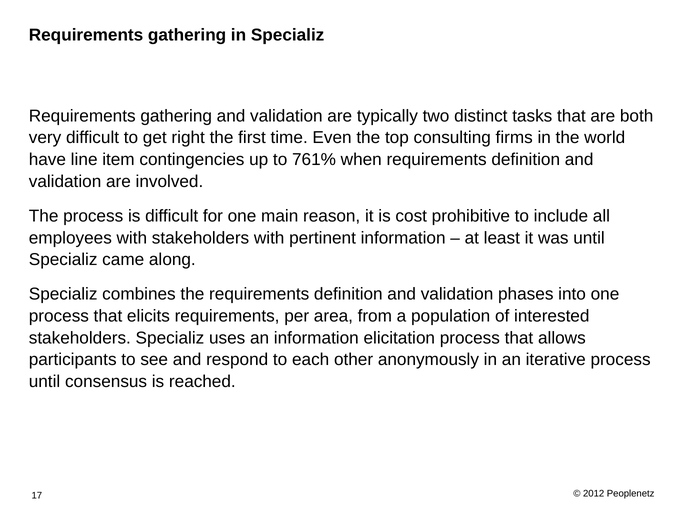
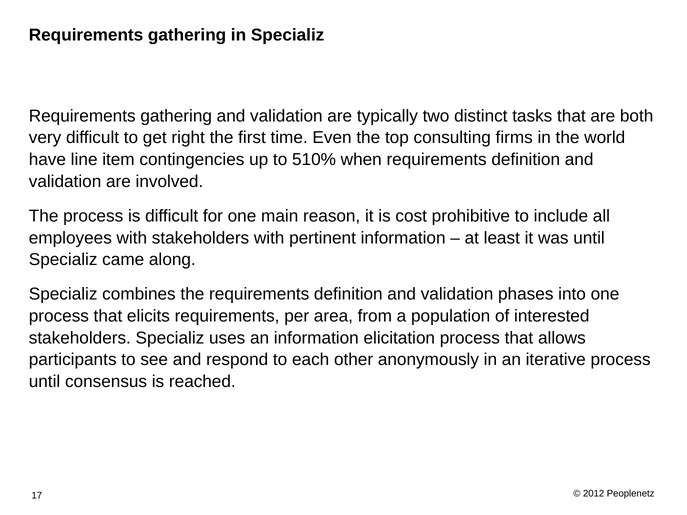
761%: 761% -> 510% (314, 160)
